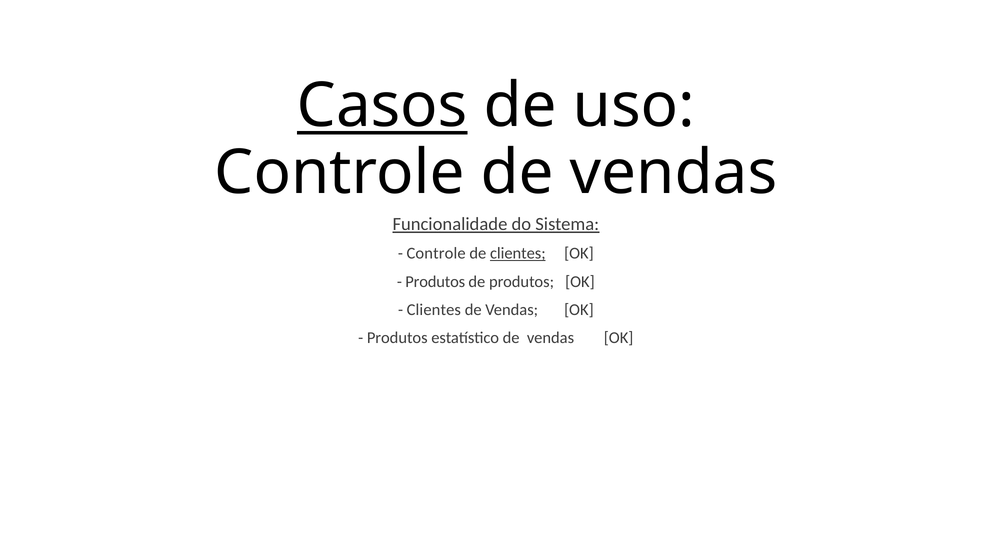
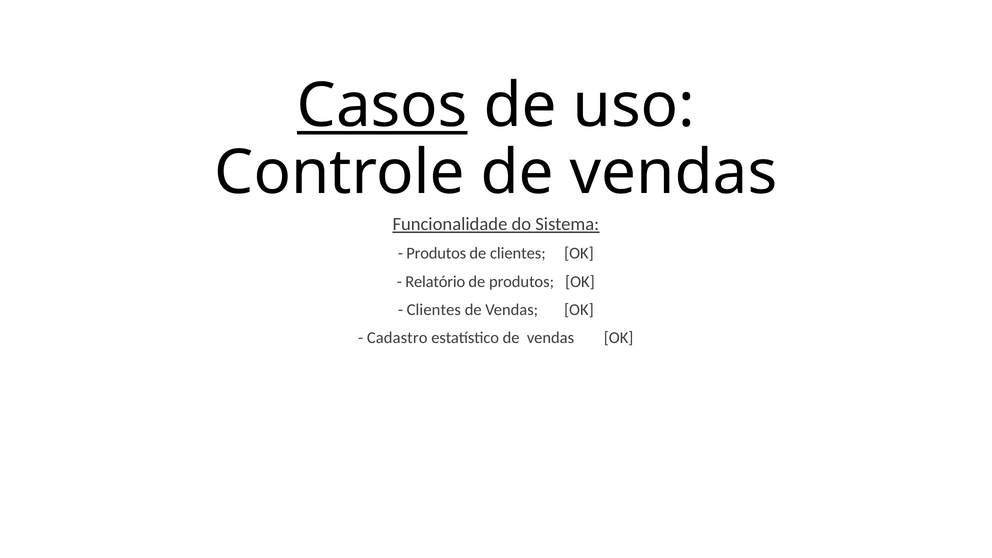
Controle: Controle -> Produtos (436, 253)
clientes underline: present -> none (518, 253)
Produtos: Produtos -> Relatório (435, 282)
Produtos: Produtos -> Cadastro (397, 338)
